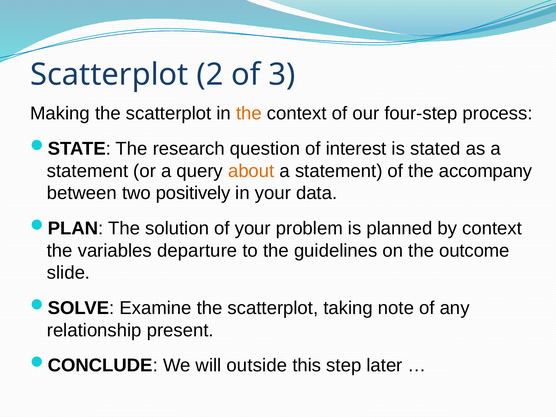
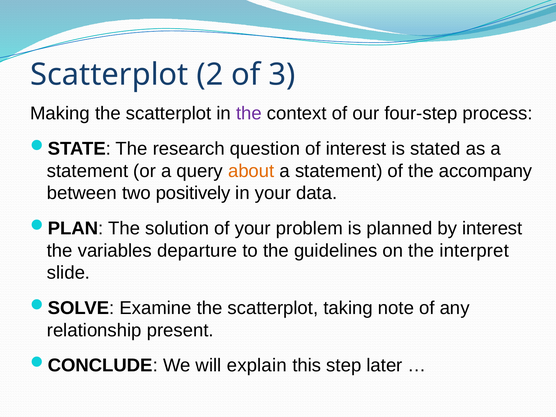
the colour: orange -> purple (249, 113)
by context: context -> interest (492, 228)
outcome: outcome -> interpret (474, 251)
outside: outside -> explain (257, 365)
